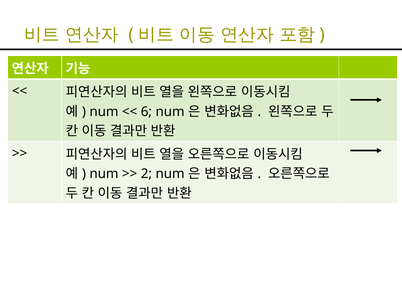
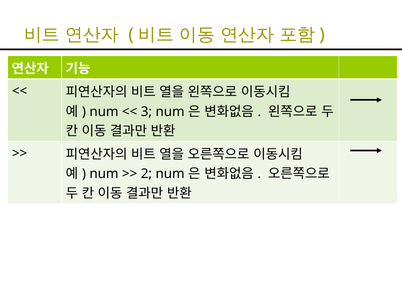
6: 6 -> 3 (146, 112)
